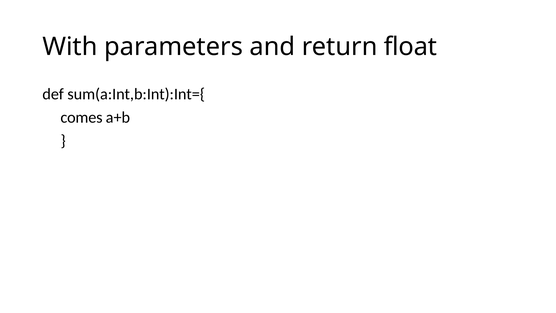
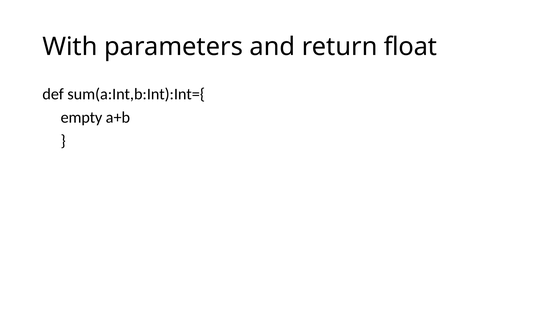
comes: comes -> empty (81, 117)
